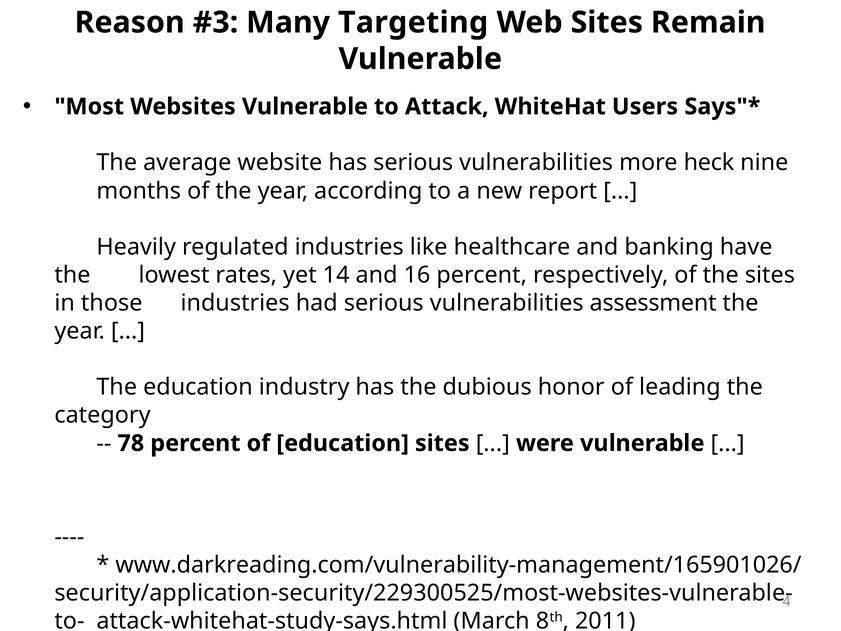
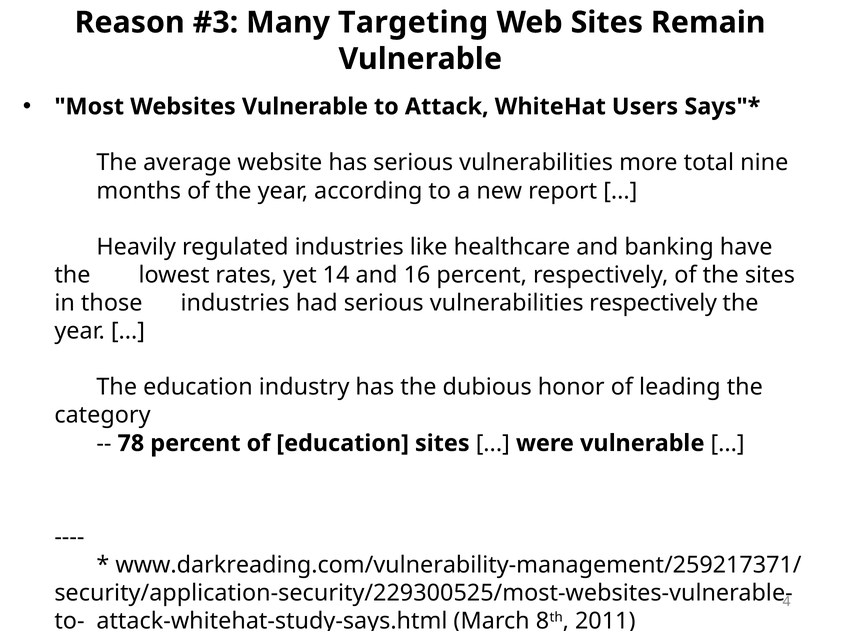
heck: heck -> total (709, 163)
vulnerabilities assessment: assessment -> respectively (653, 303)
www.darkreading.com/vulnerability-management/165901026/: www.darkreading.com/vulnerability-management/165901026/ -> www.darkreading.com/vulnerability-management/259217371/ (458, 565)
